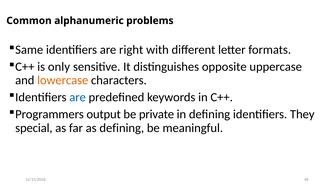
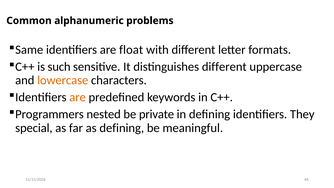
right: right -> float (131, 50)
only: only -> such (59, 67)
distinguishes opposite: opposite -> different (224, 67)
are colour: blue -> orange (78, 97)
output: output -> nested (104, 114)
